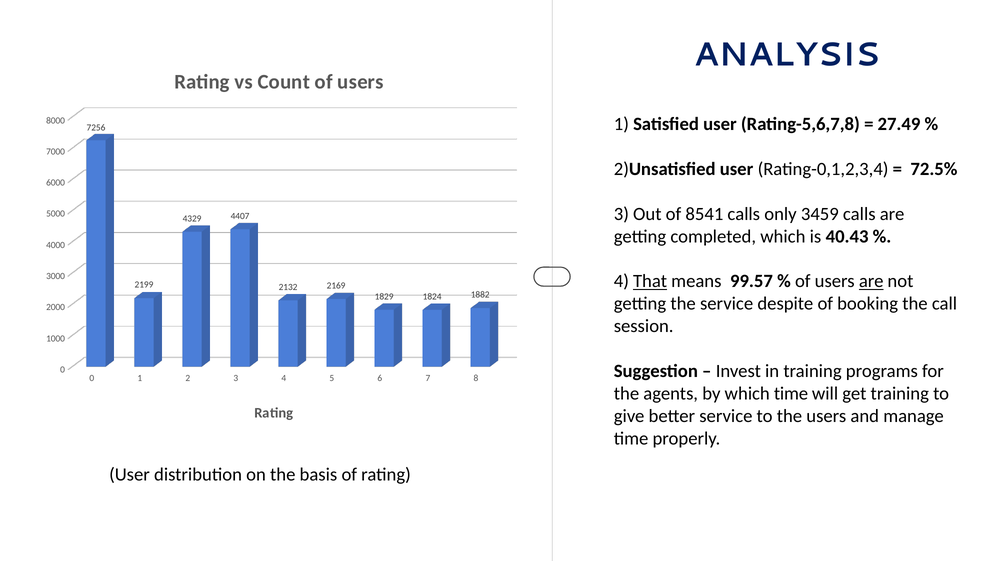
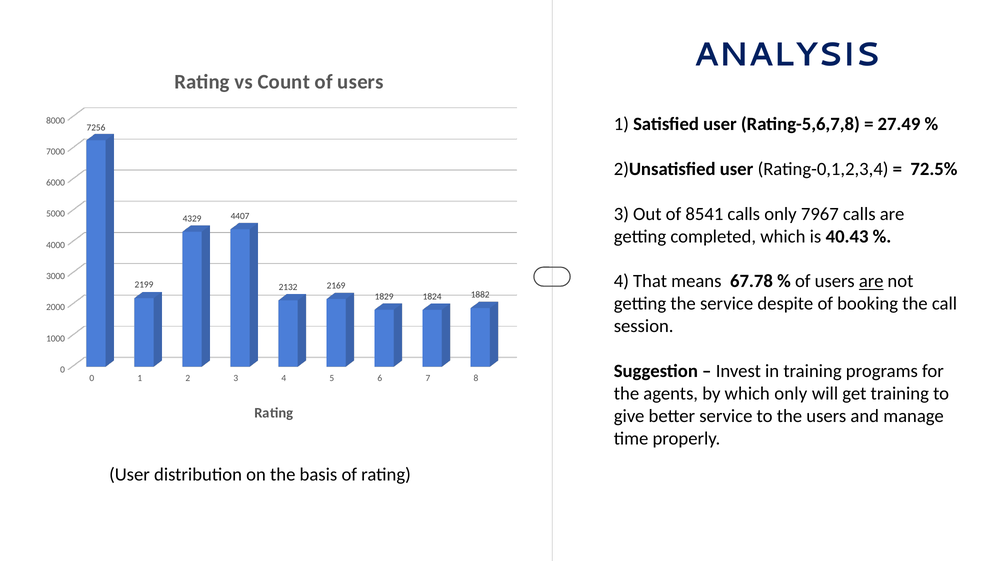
3459: 3459 -> 7967 (820, 214)
That underline: present -> none (650, 281)
99.57: 99.57 -> 67.78 (751, 281)
which time: time -> only (791, 393)
